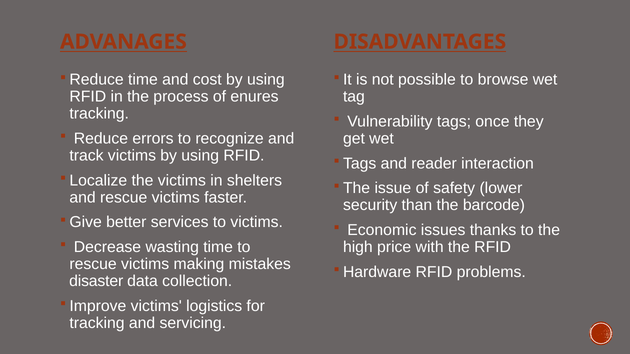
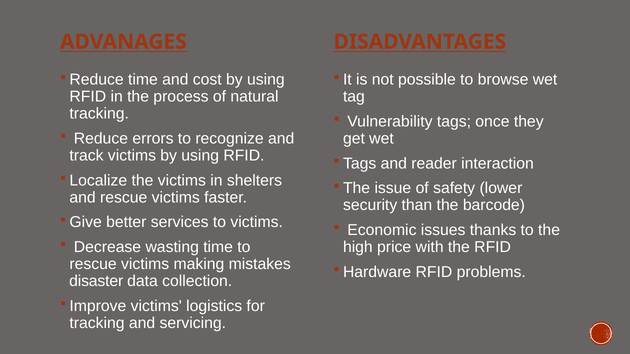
enures: enures -> natural (254, 97)
